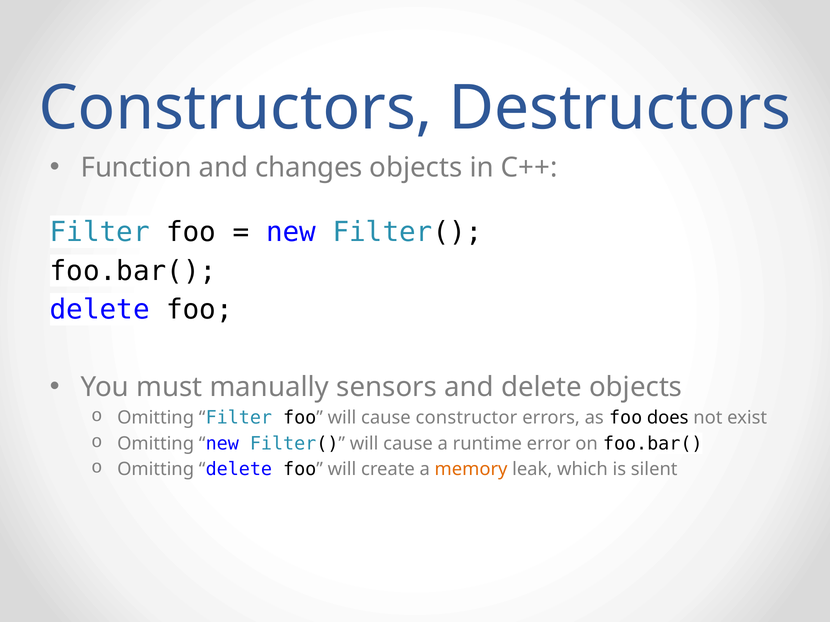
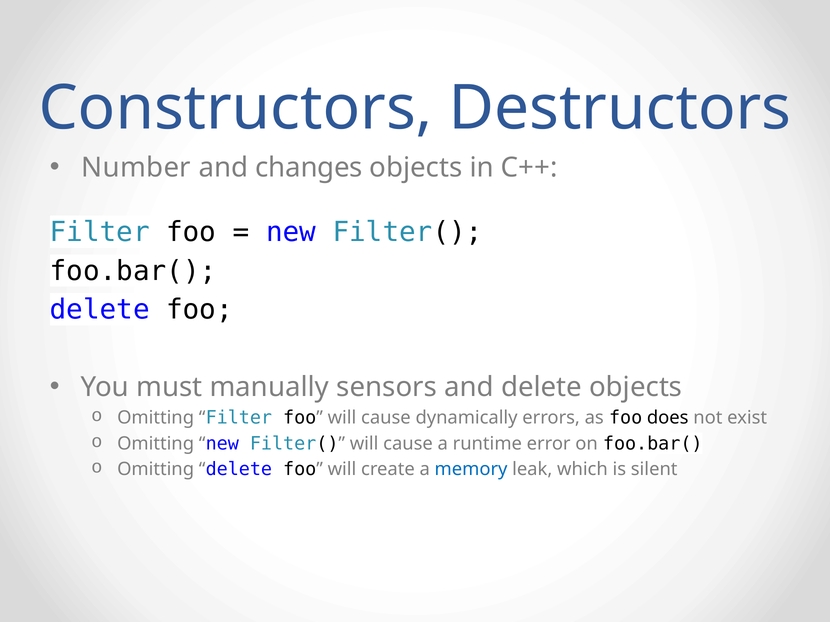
Function: Function -> Number (136, 168)
constructor: constructor -> dynamically (467, 418)
memory colour: orange -> blue (471, 470)
